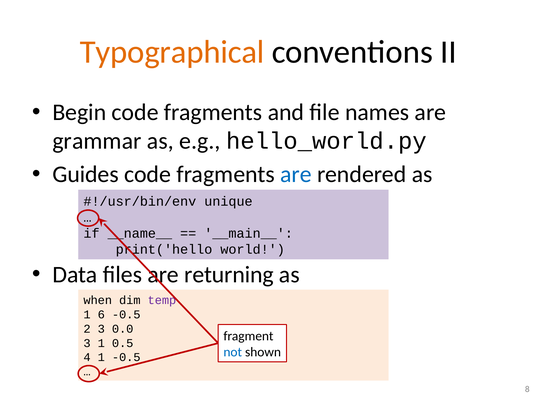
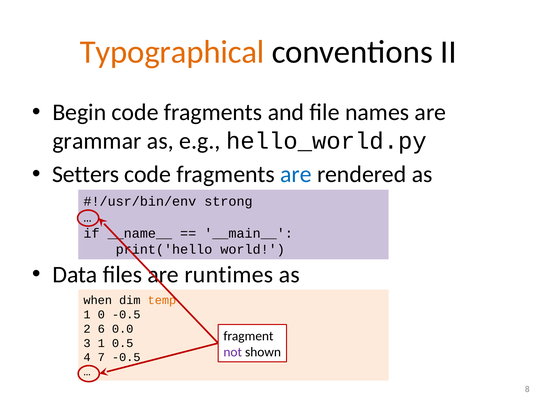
Guides: Guides -> Setters (86, 175)
unique: unique -> strong (228, 202)
returning: returning -> runtimes (229, 275)
temp colour: purple -> orange (162, 301)
6: 6 -> 0 (101, 315)
2 3: 3 -> 6 (101, 329)
not colour: blue -> purple (233, 353)
4 1: 1 -> 7 (101, 358)
